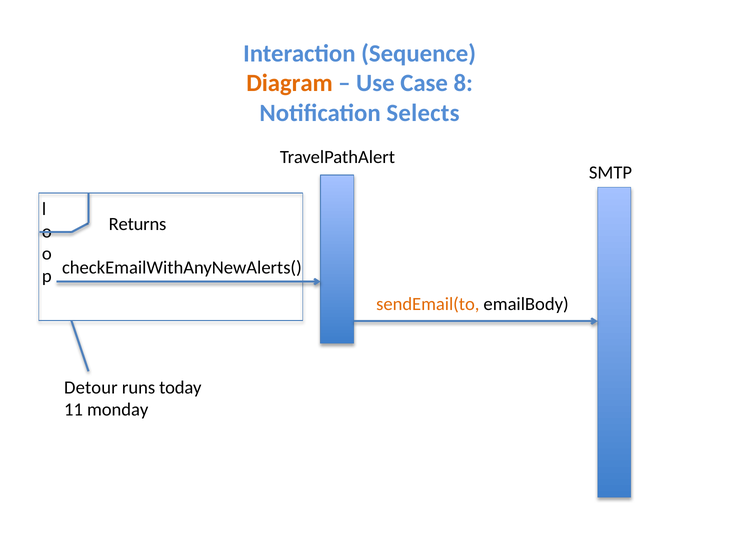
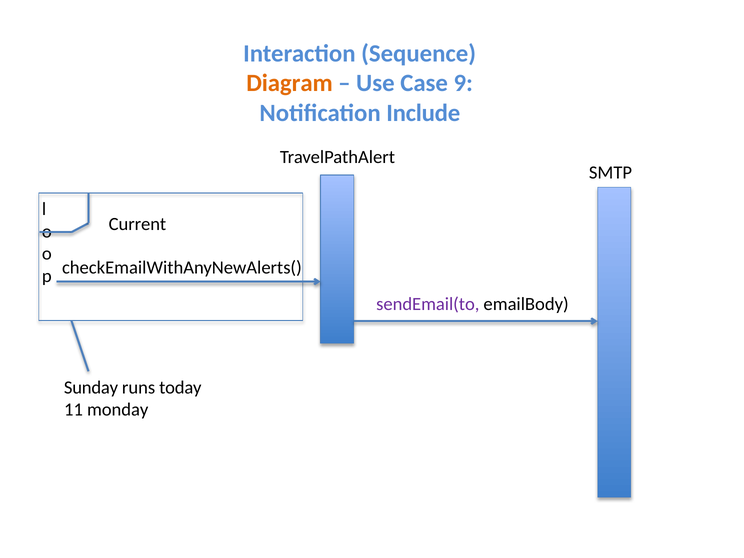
8: 8 -> 9 (463, 83)
Selects: Selects -> Include (423, 113)
Returns: Returns -> Current (137, 224)
sendEmail(to colour: orange -> purple (428, 304)
Detour: Detour -> Sunday (91, 387)
